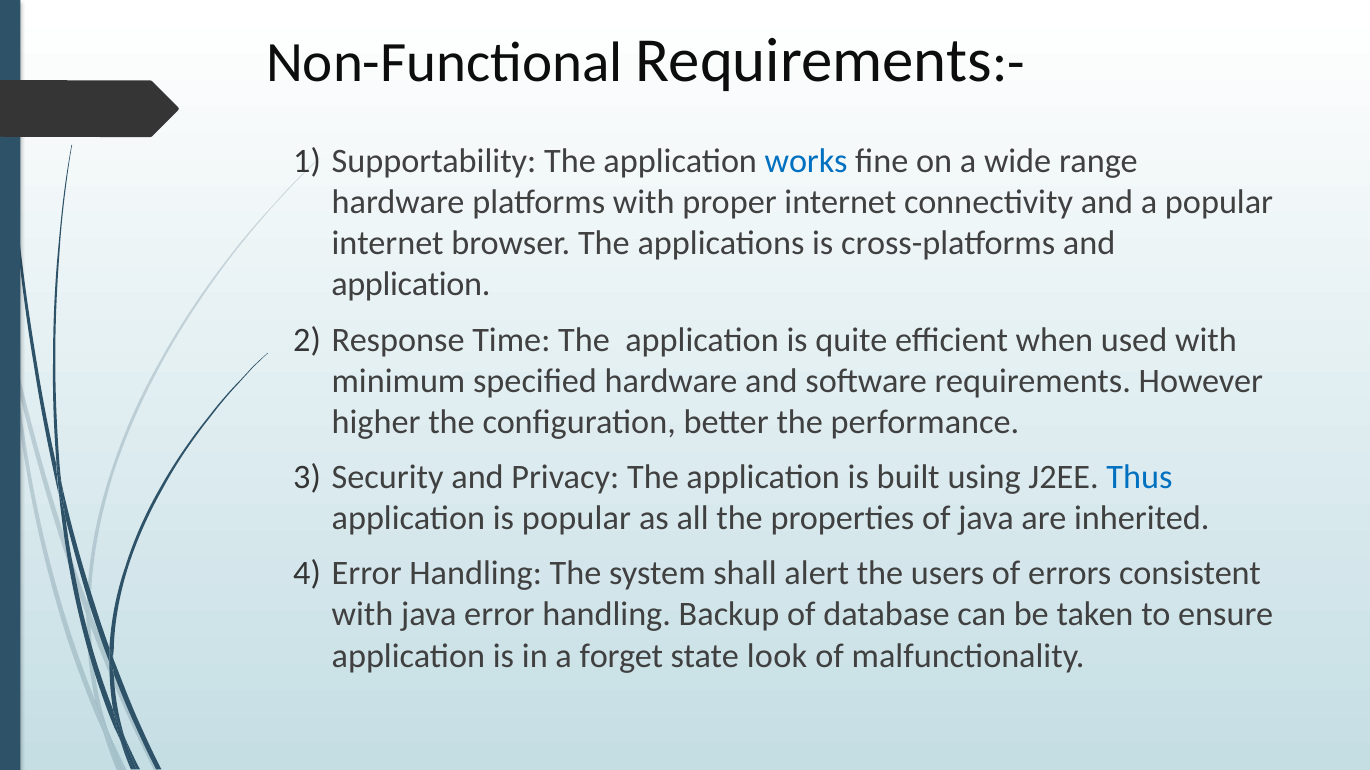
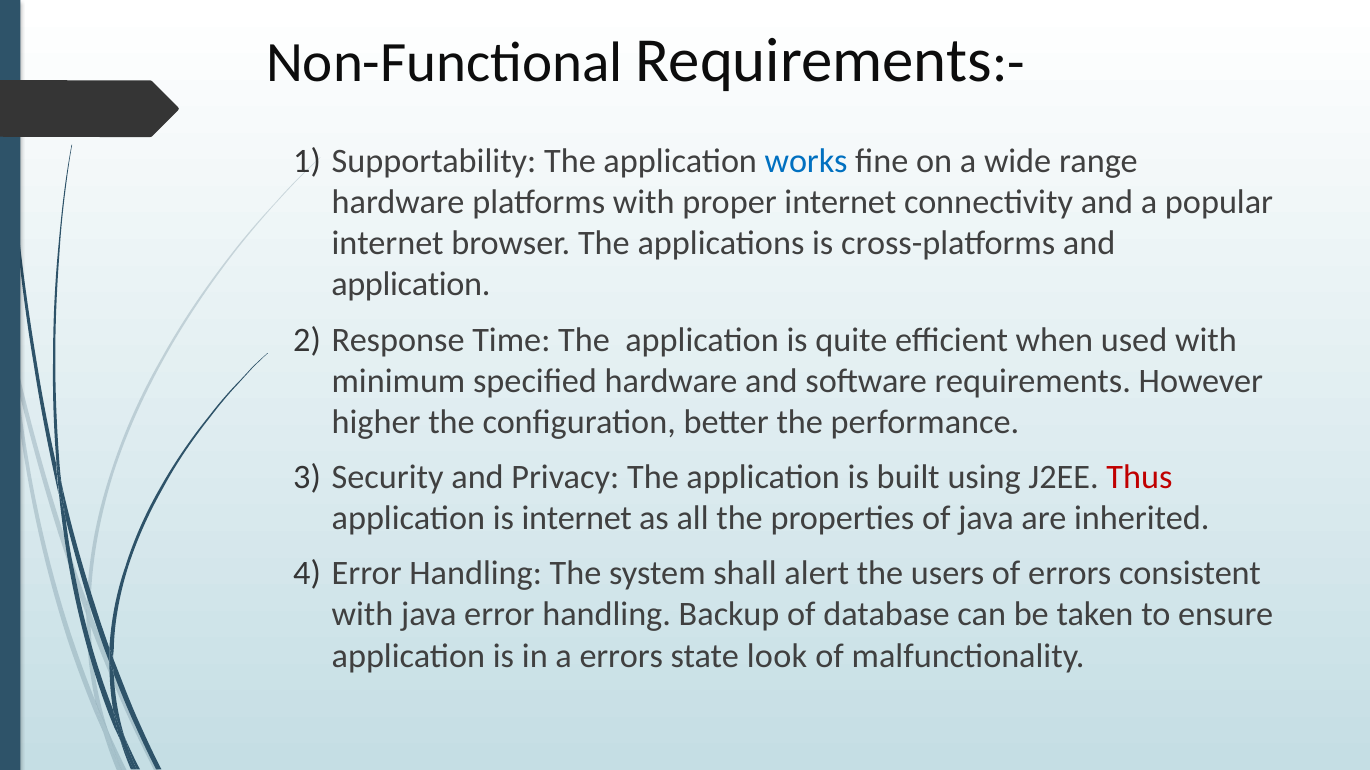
Thus colour: blue -> red (1140, 478)
is popular: popular -> internet (577, 519)
a forget: forget -> errors (621, 656)
